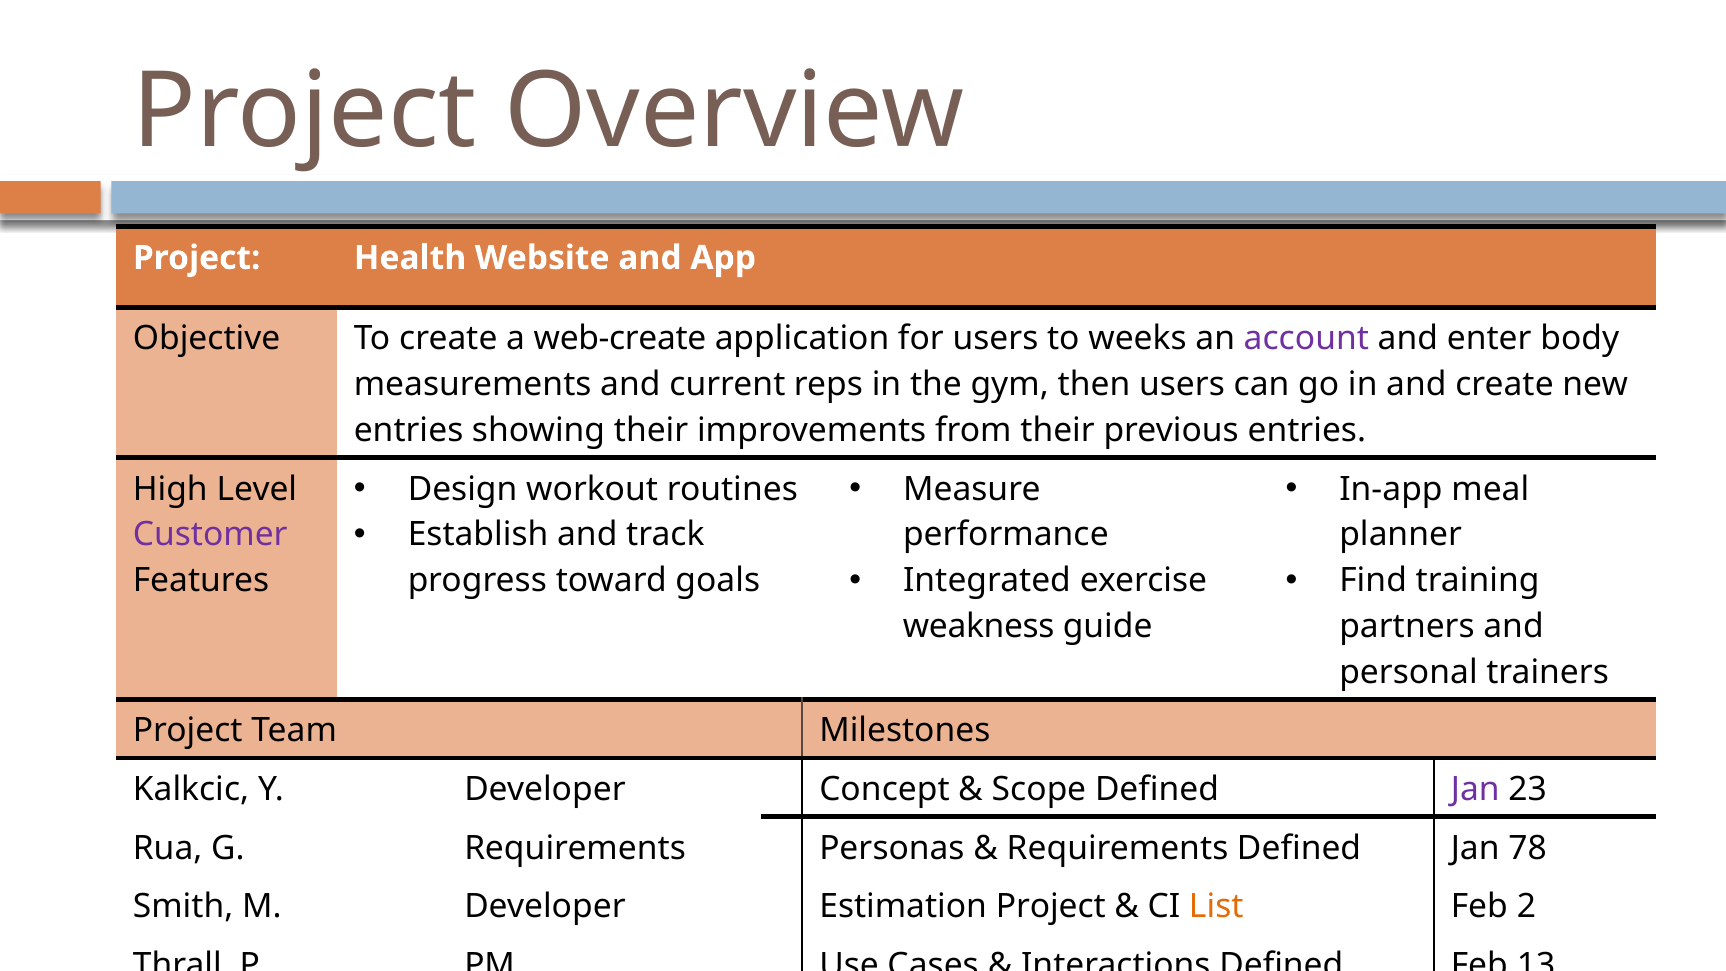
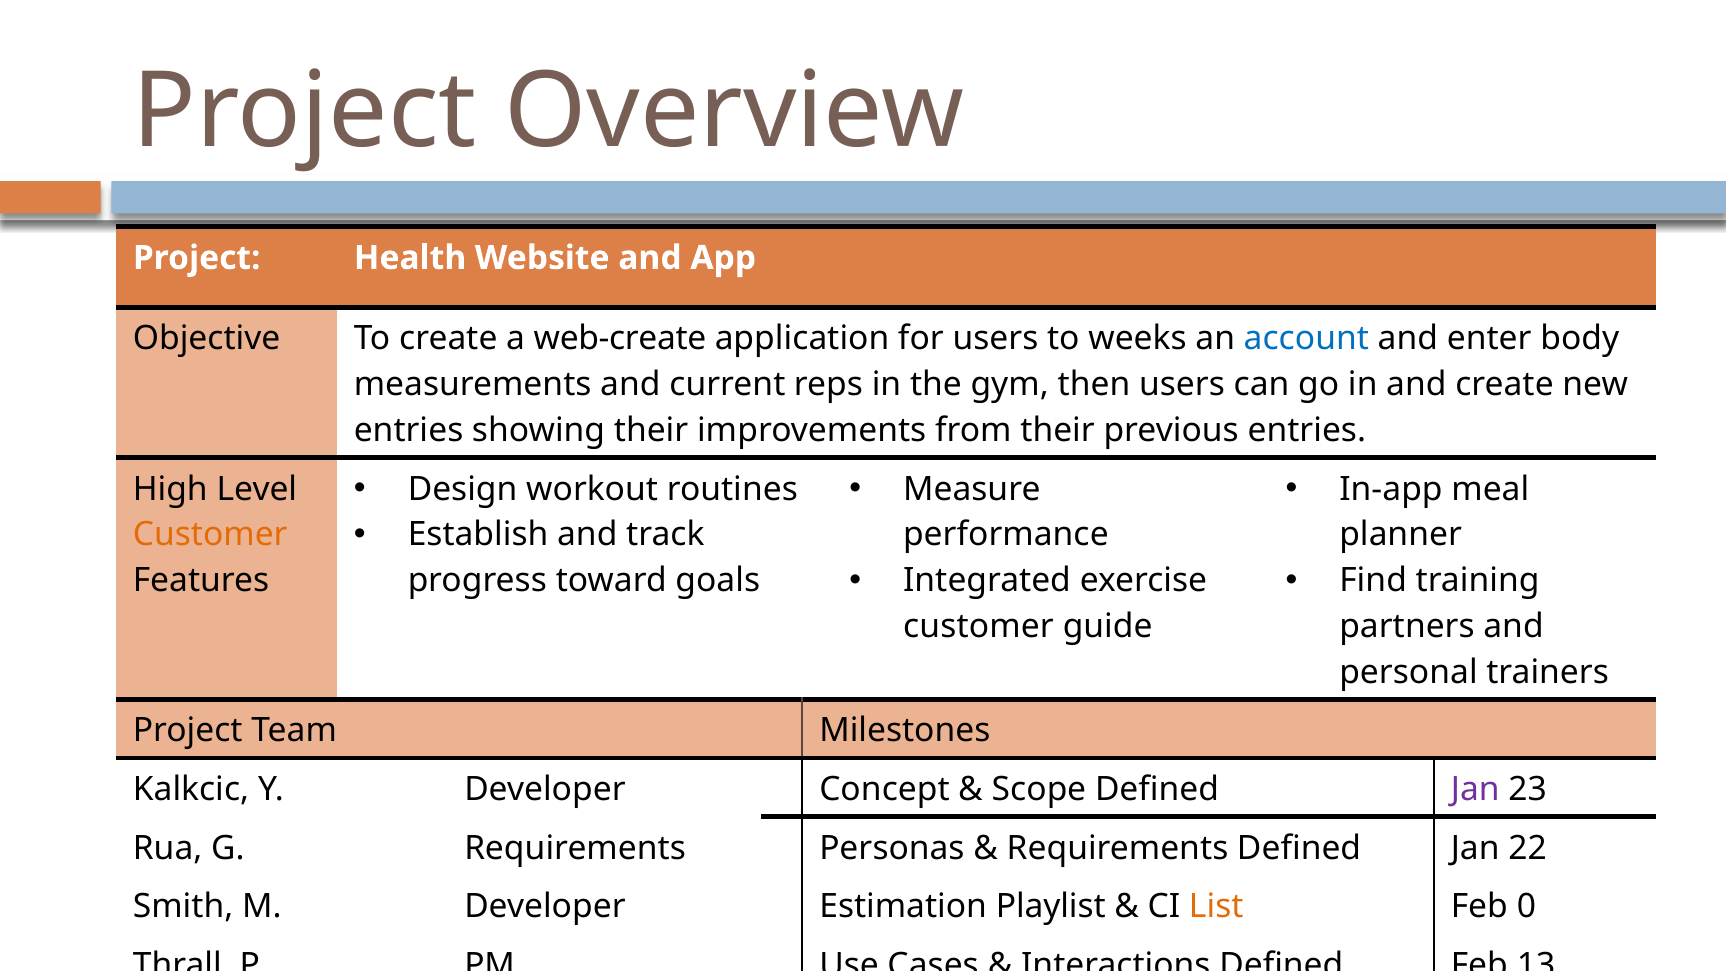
account colour: purple -> blue (1306, 339)
Customer colour: purple -> orange (210, 535)
weakness: weakness -> customer (978, 626)
78: 78 -> 22 (1528, 848)
Estimation Project: Project -> Playlist (1051, 907)
2: 2 -> 0 (1526, 907)
